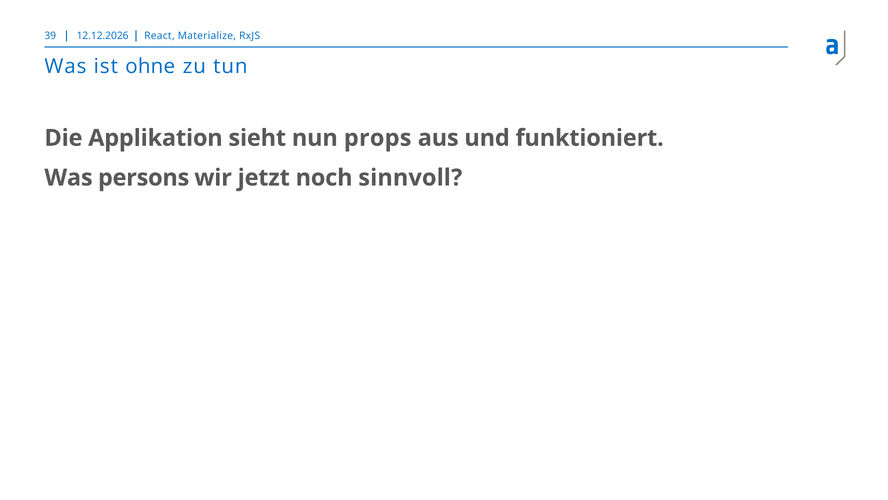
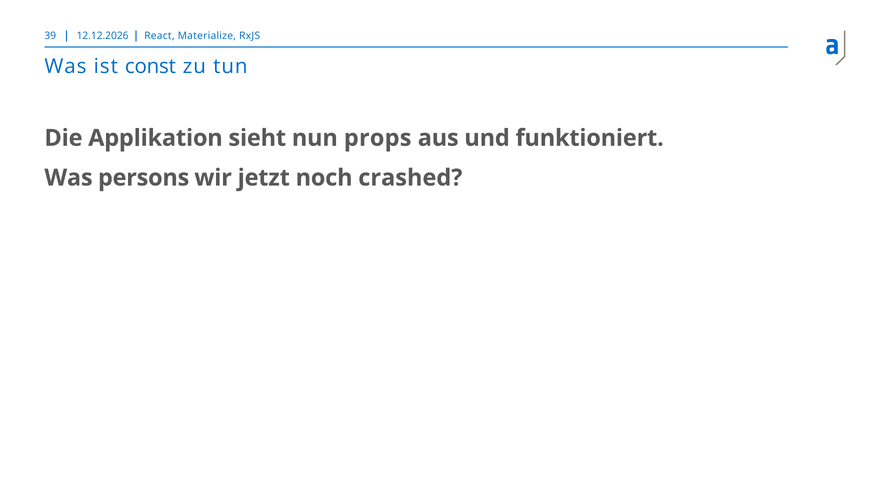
ohne: ohne -> const (150, 66)
sinnvoll: sinnvoll -> crashed (410, 178)
